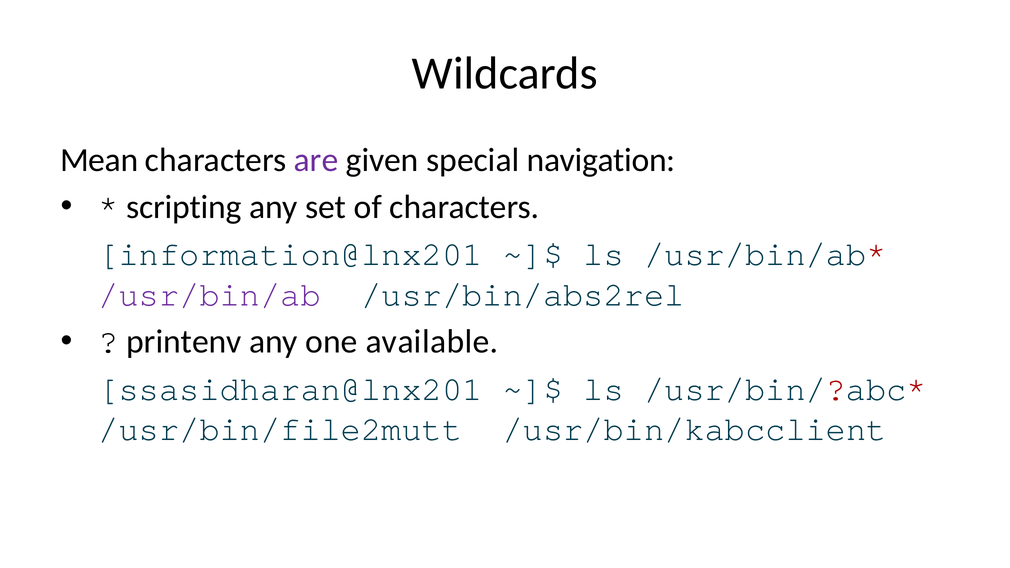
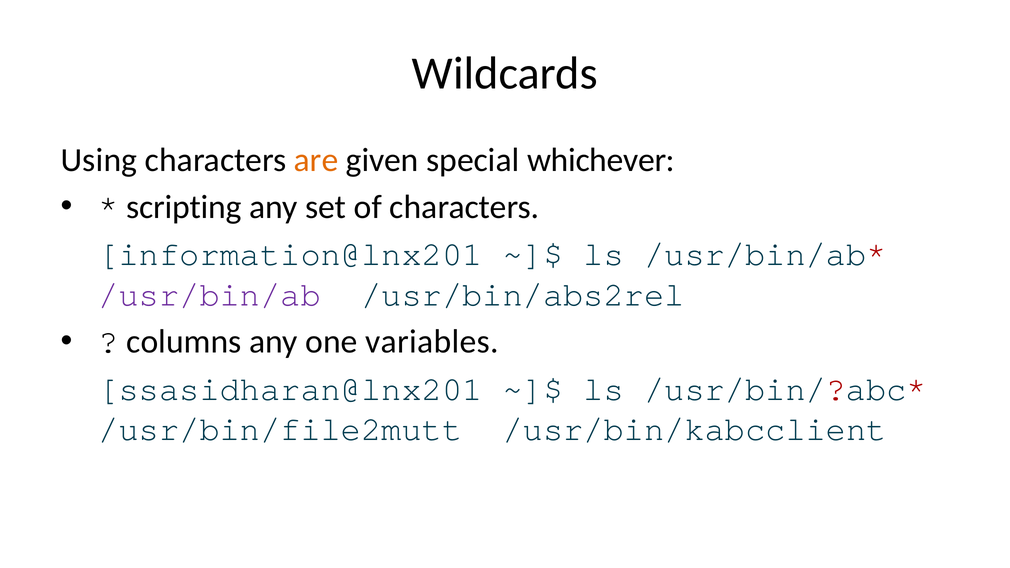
Mean: Mean -> Using (99, 160)
are colour: purple -> orange (316, 160)
navigation: navigation -> whichever (601, 160)
printenv: printenv -> columns (184, 342)
available: available -> variables (432, 342)
